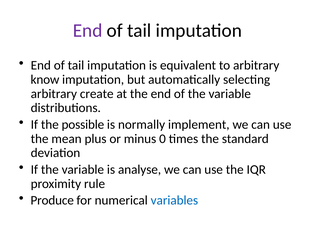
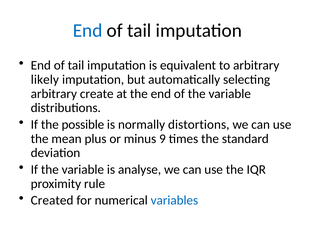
End colour: purple -> blue (88, 30)
know: know -> likely (45, 80)
implement: implement -> distortions (199, 125)
0: 0 -> 9 (163, 139)
Produce: Produce -> Created (52, 201)
